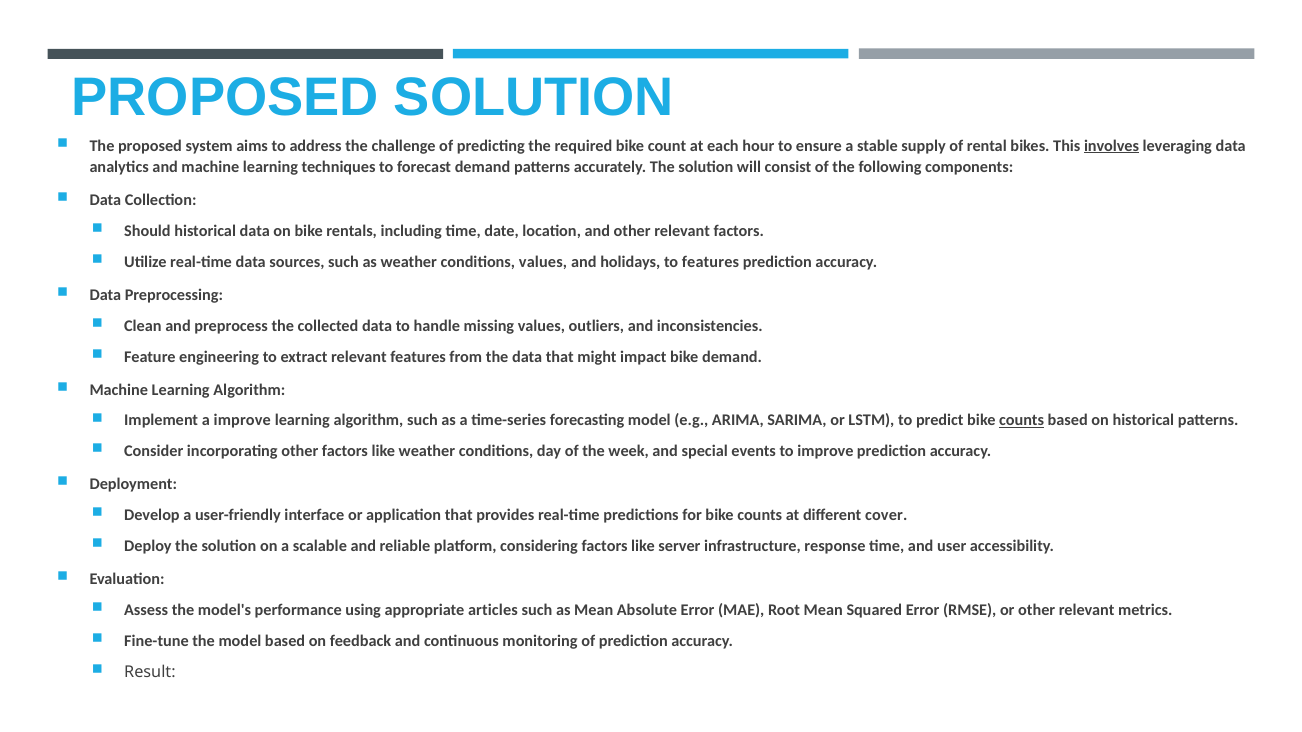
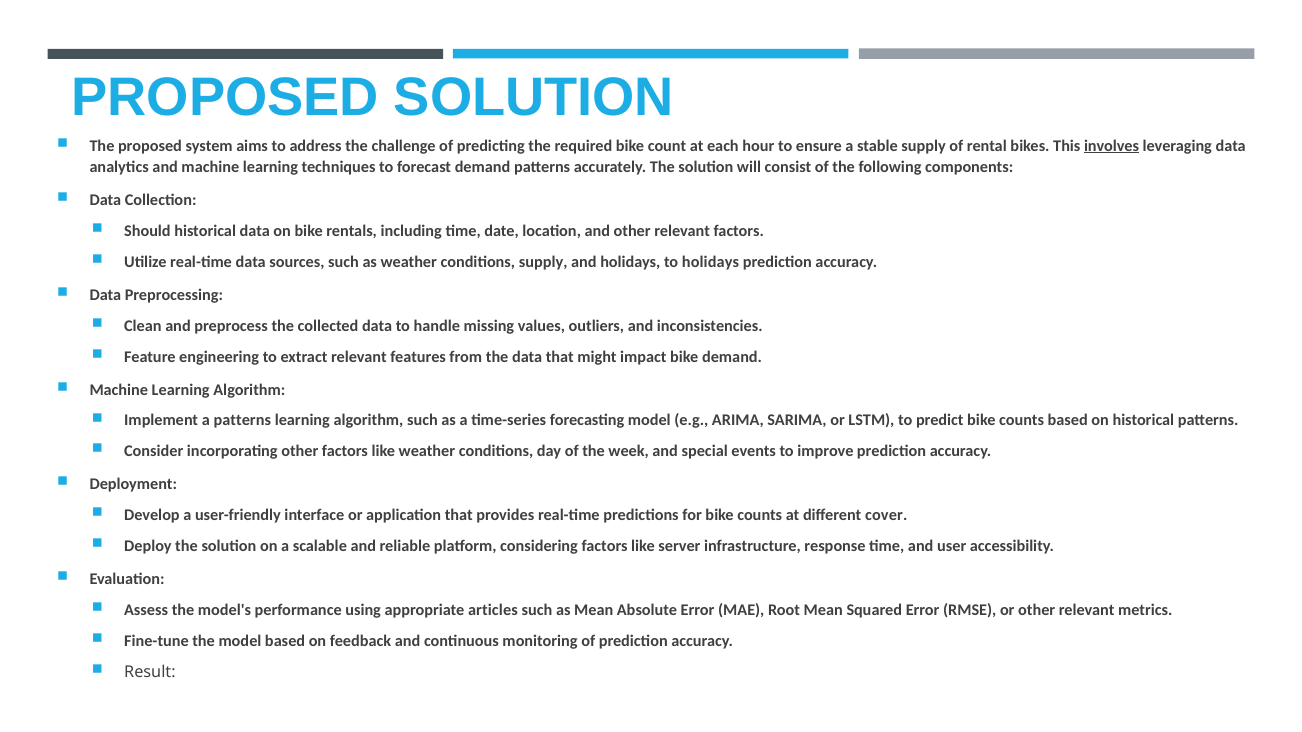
conditions values: values -> supply (543, 262)
to features: features -> holidays (711, 262)
a improve: improve -> patterns (242, 421)
counts underline: present -> none (1022, 421)
